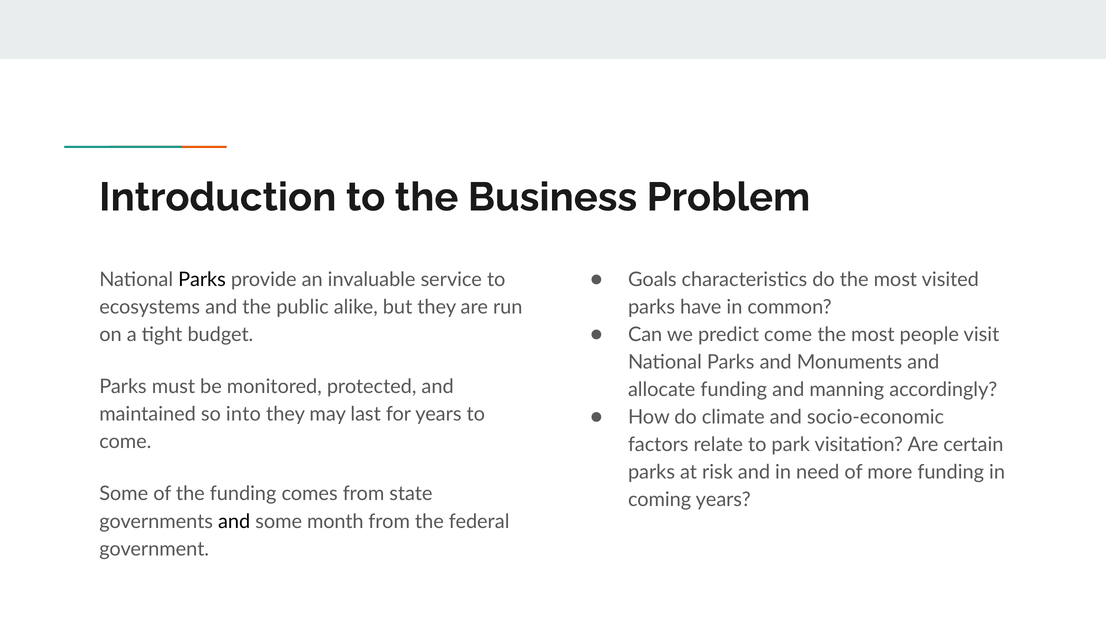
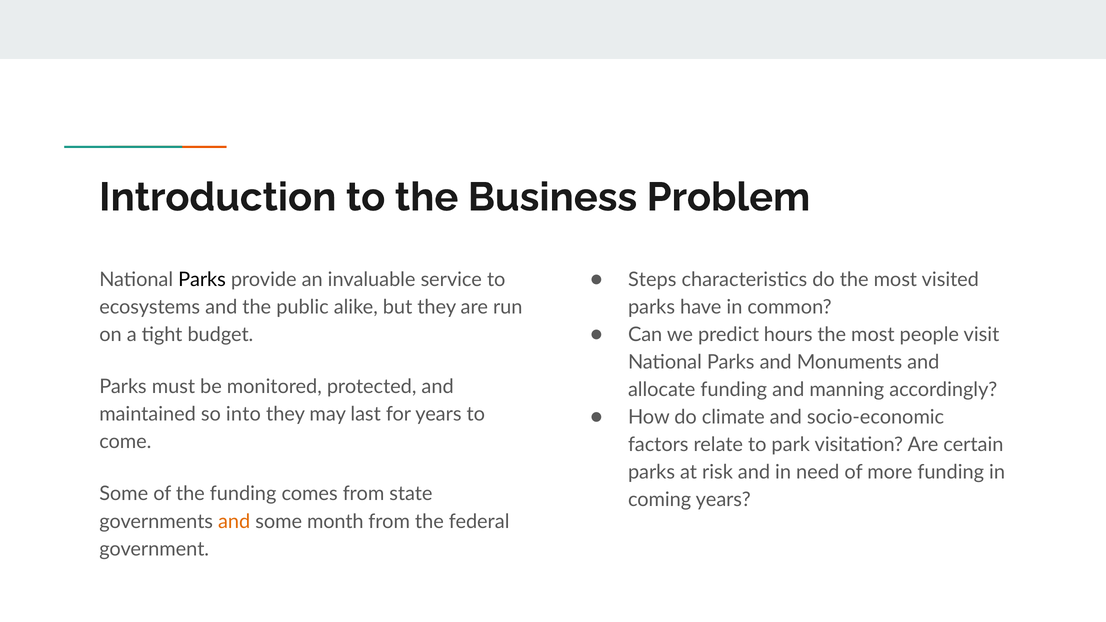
Goals: Goals -> Steps (652, 279)
predict come: come -> hours (788, 335)
and colour: black -> orange (234, 522)
